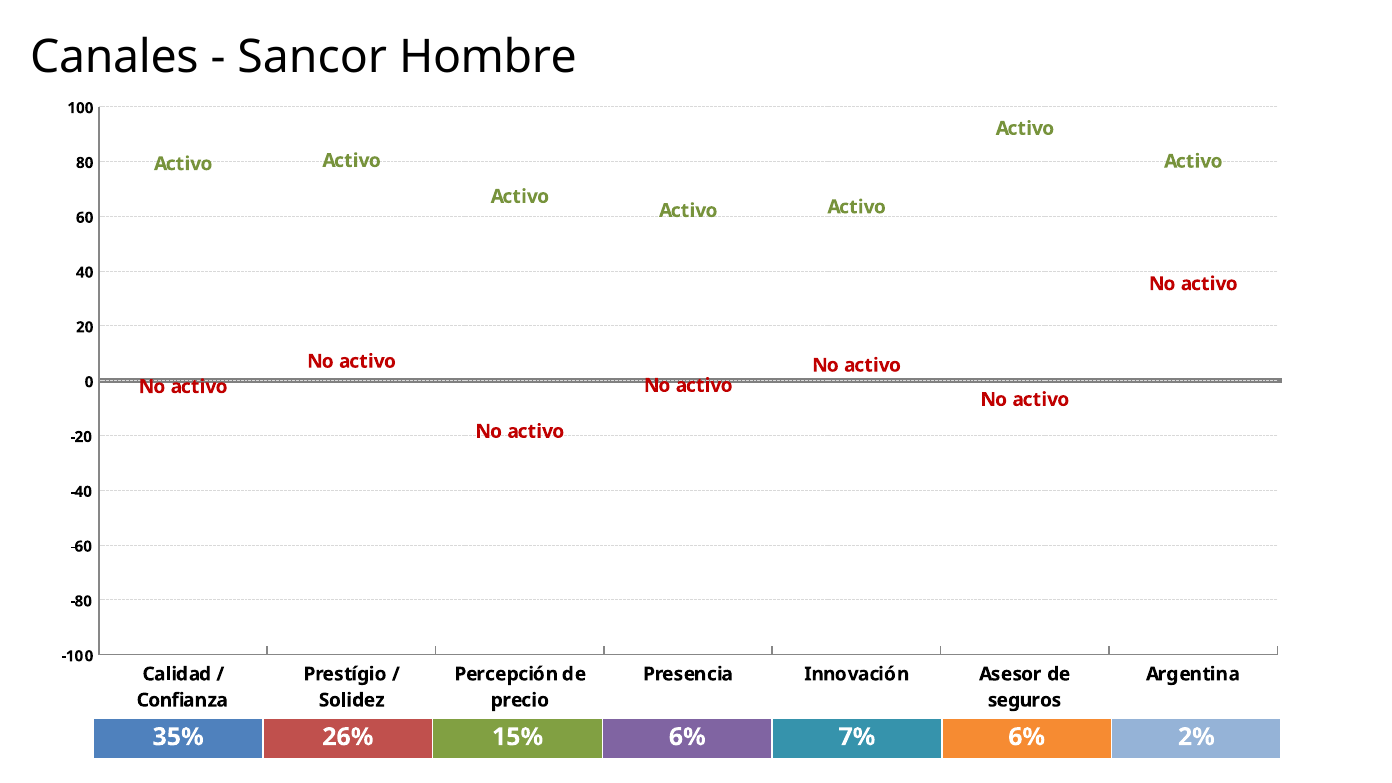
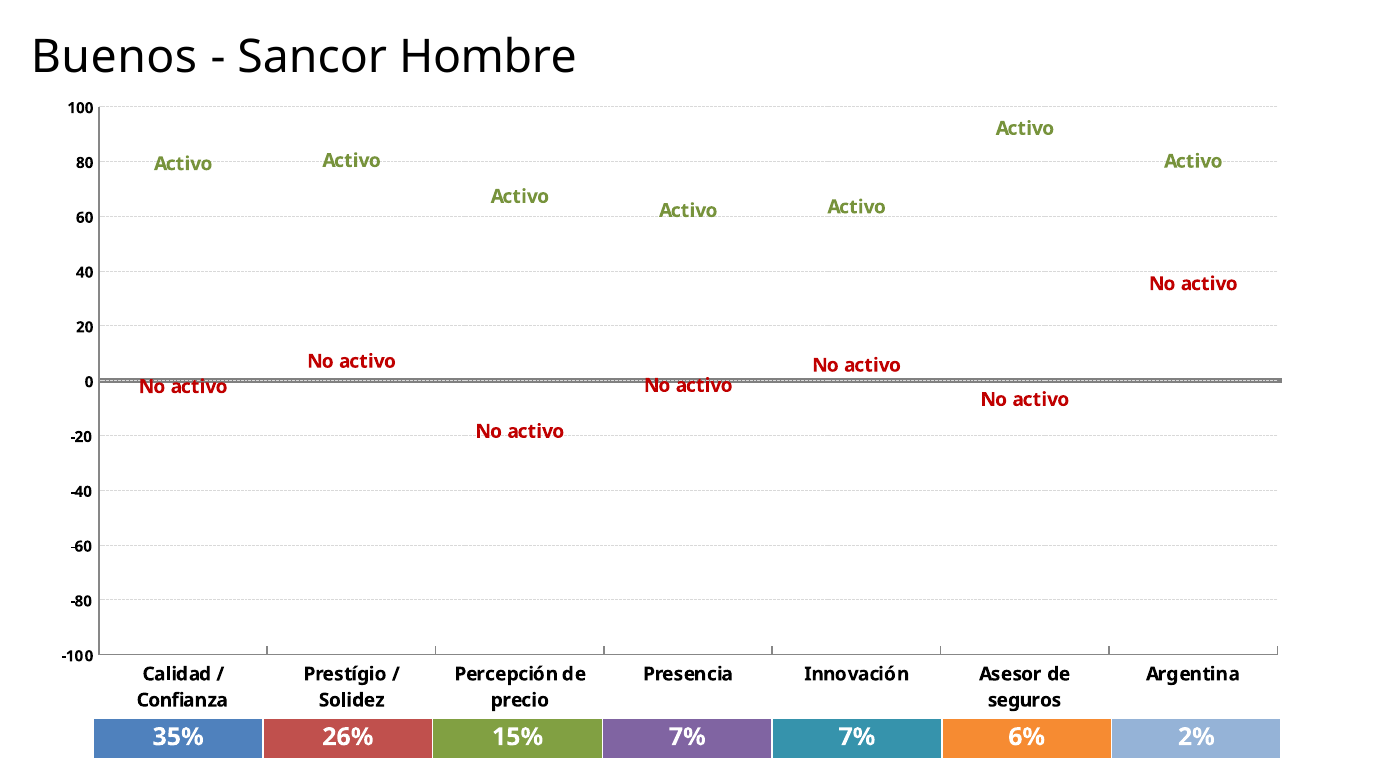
Canales: Canales -> Buenos (114, 57)
15% 6%: 6% -> 7% (687, 737)
